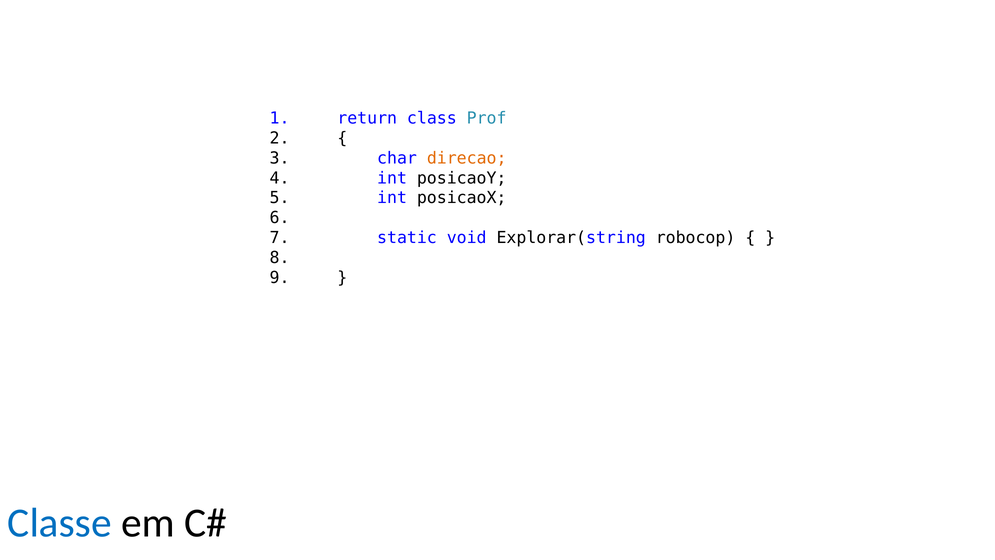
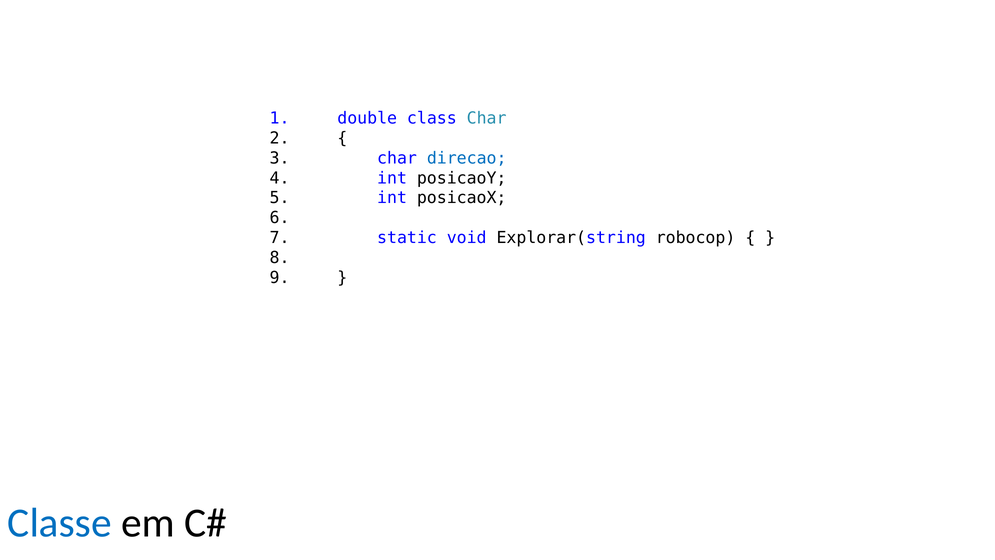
return: return -> double (367, 118)
class Prof: Prof -> Char (487, 118)
direcao colour: orange -> blue (467, 158)
